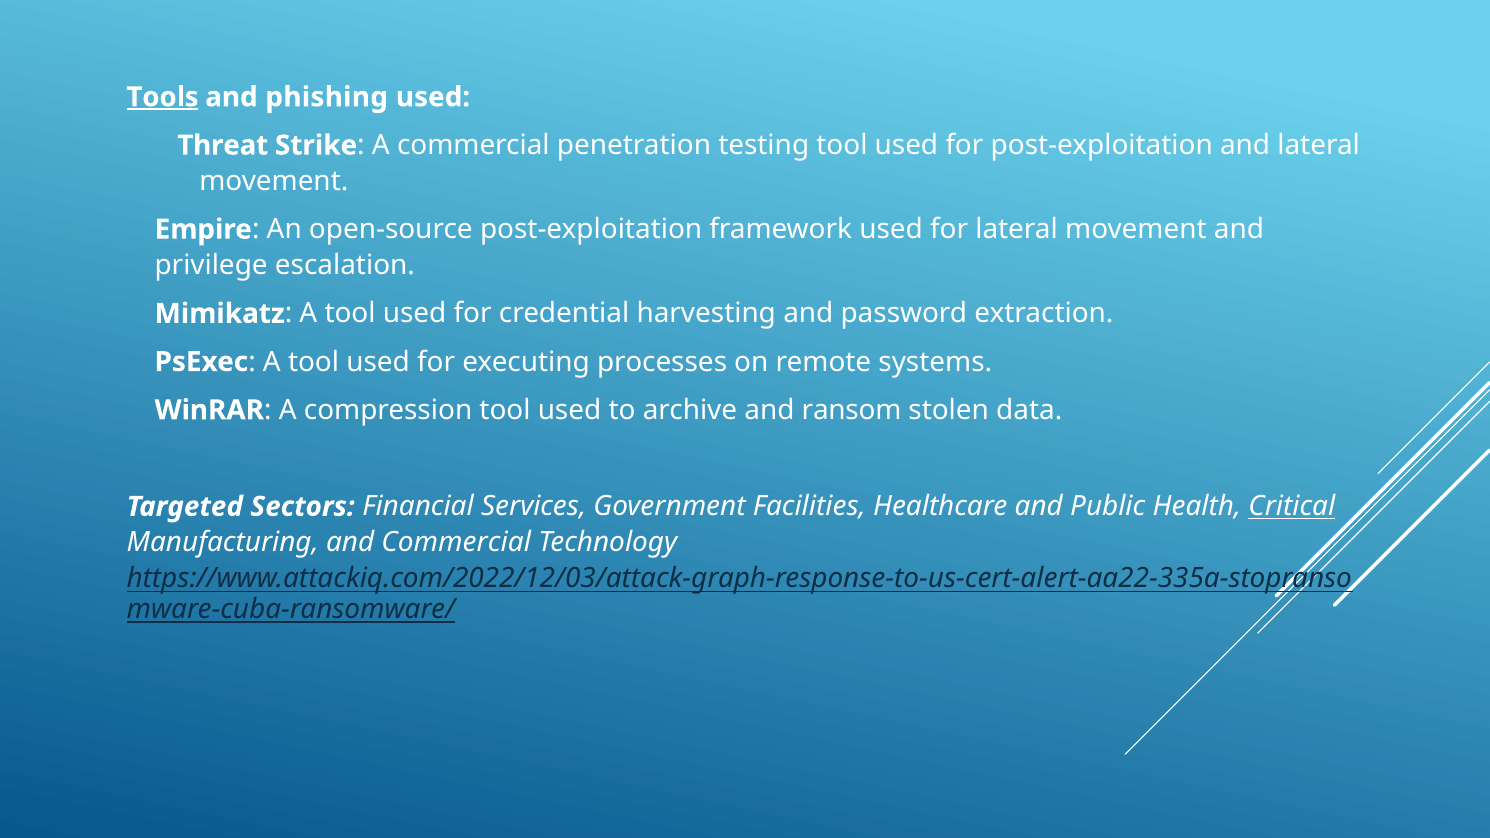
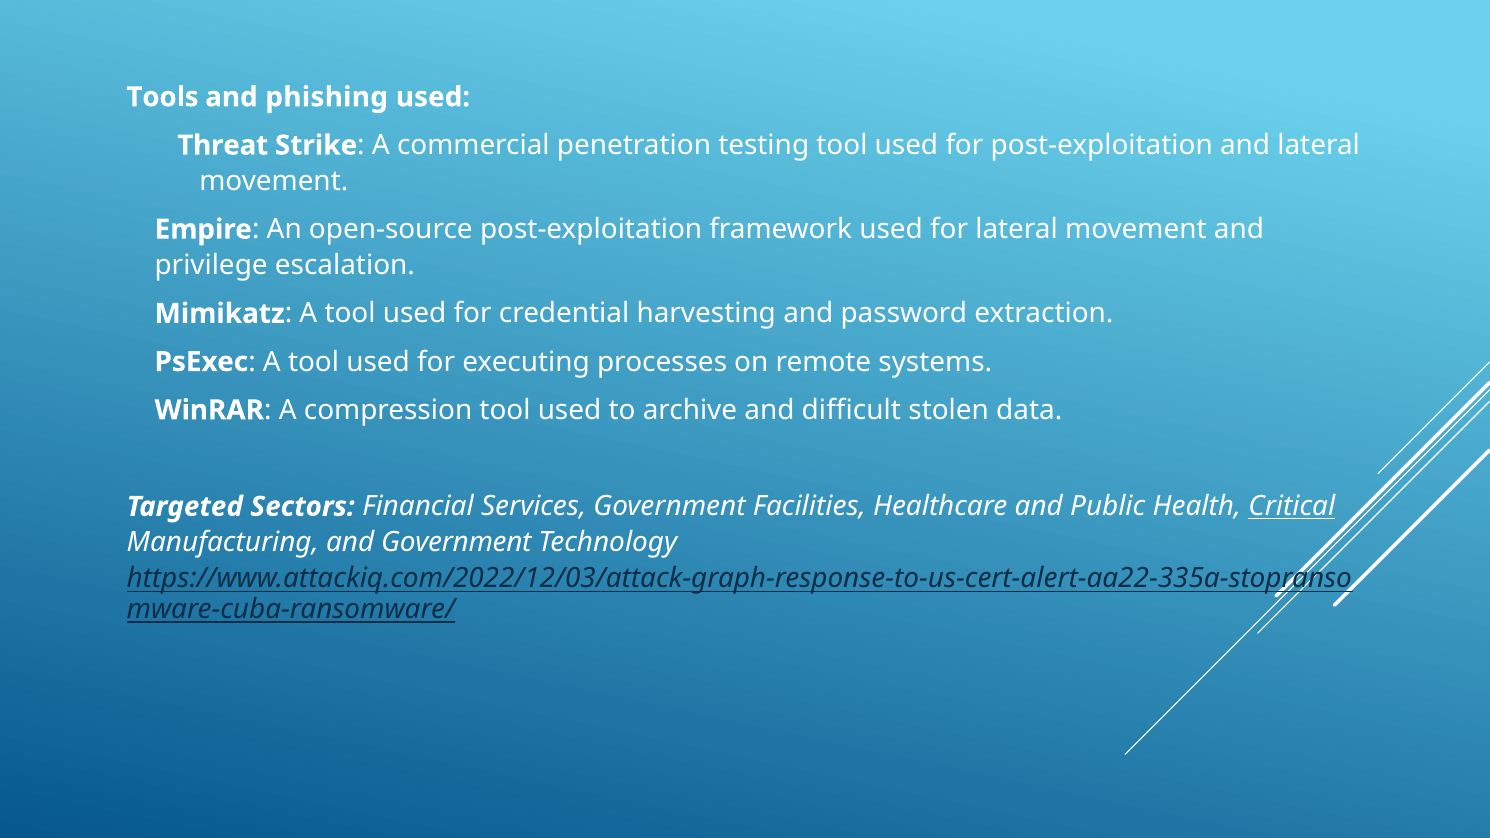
Tools underline: present -> none (162, 97)
ransom: ransom -> difficult (851, 410)
and Commercial: Commercial -> Government (456, 543)
